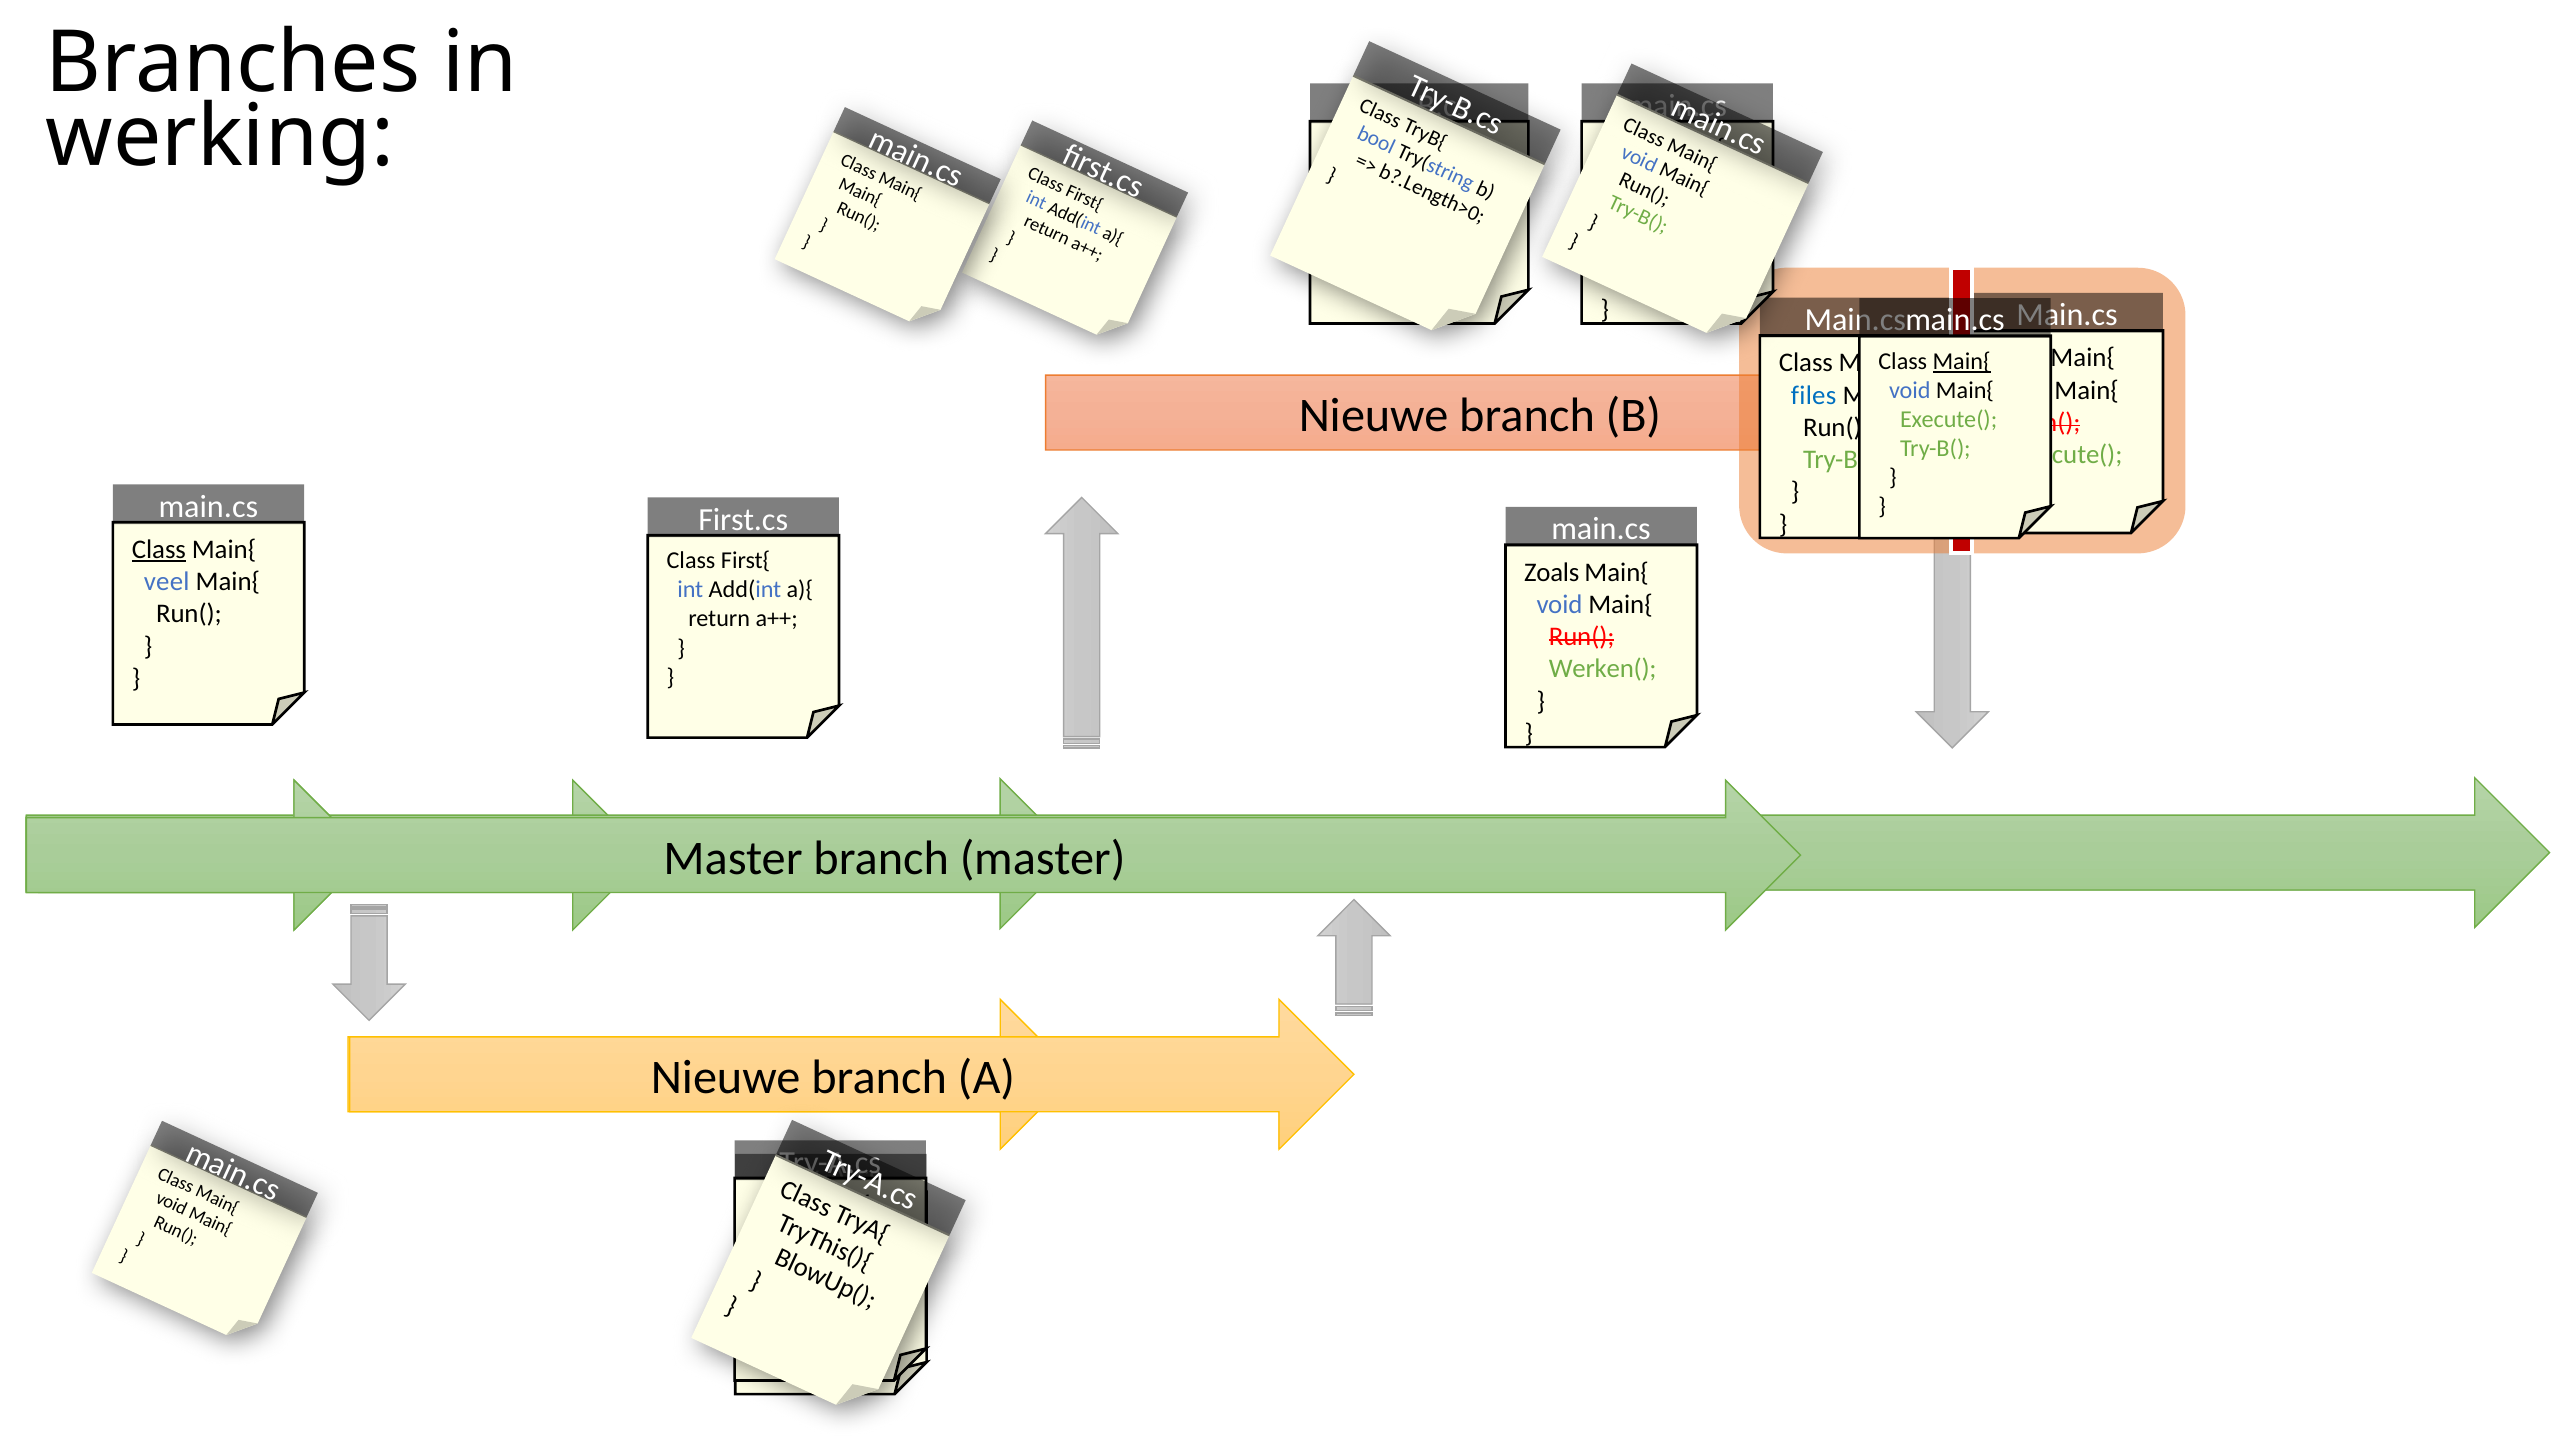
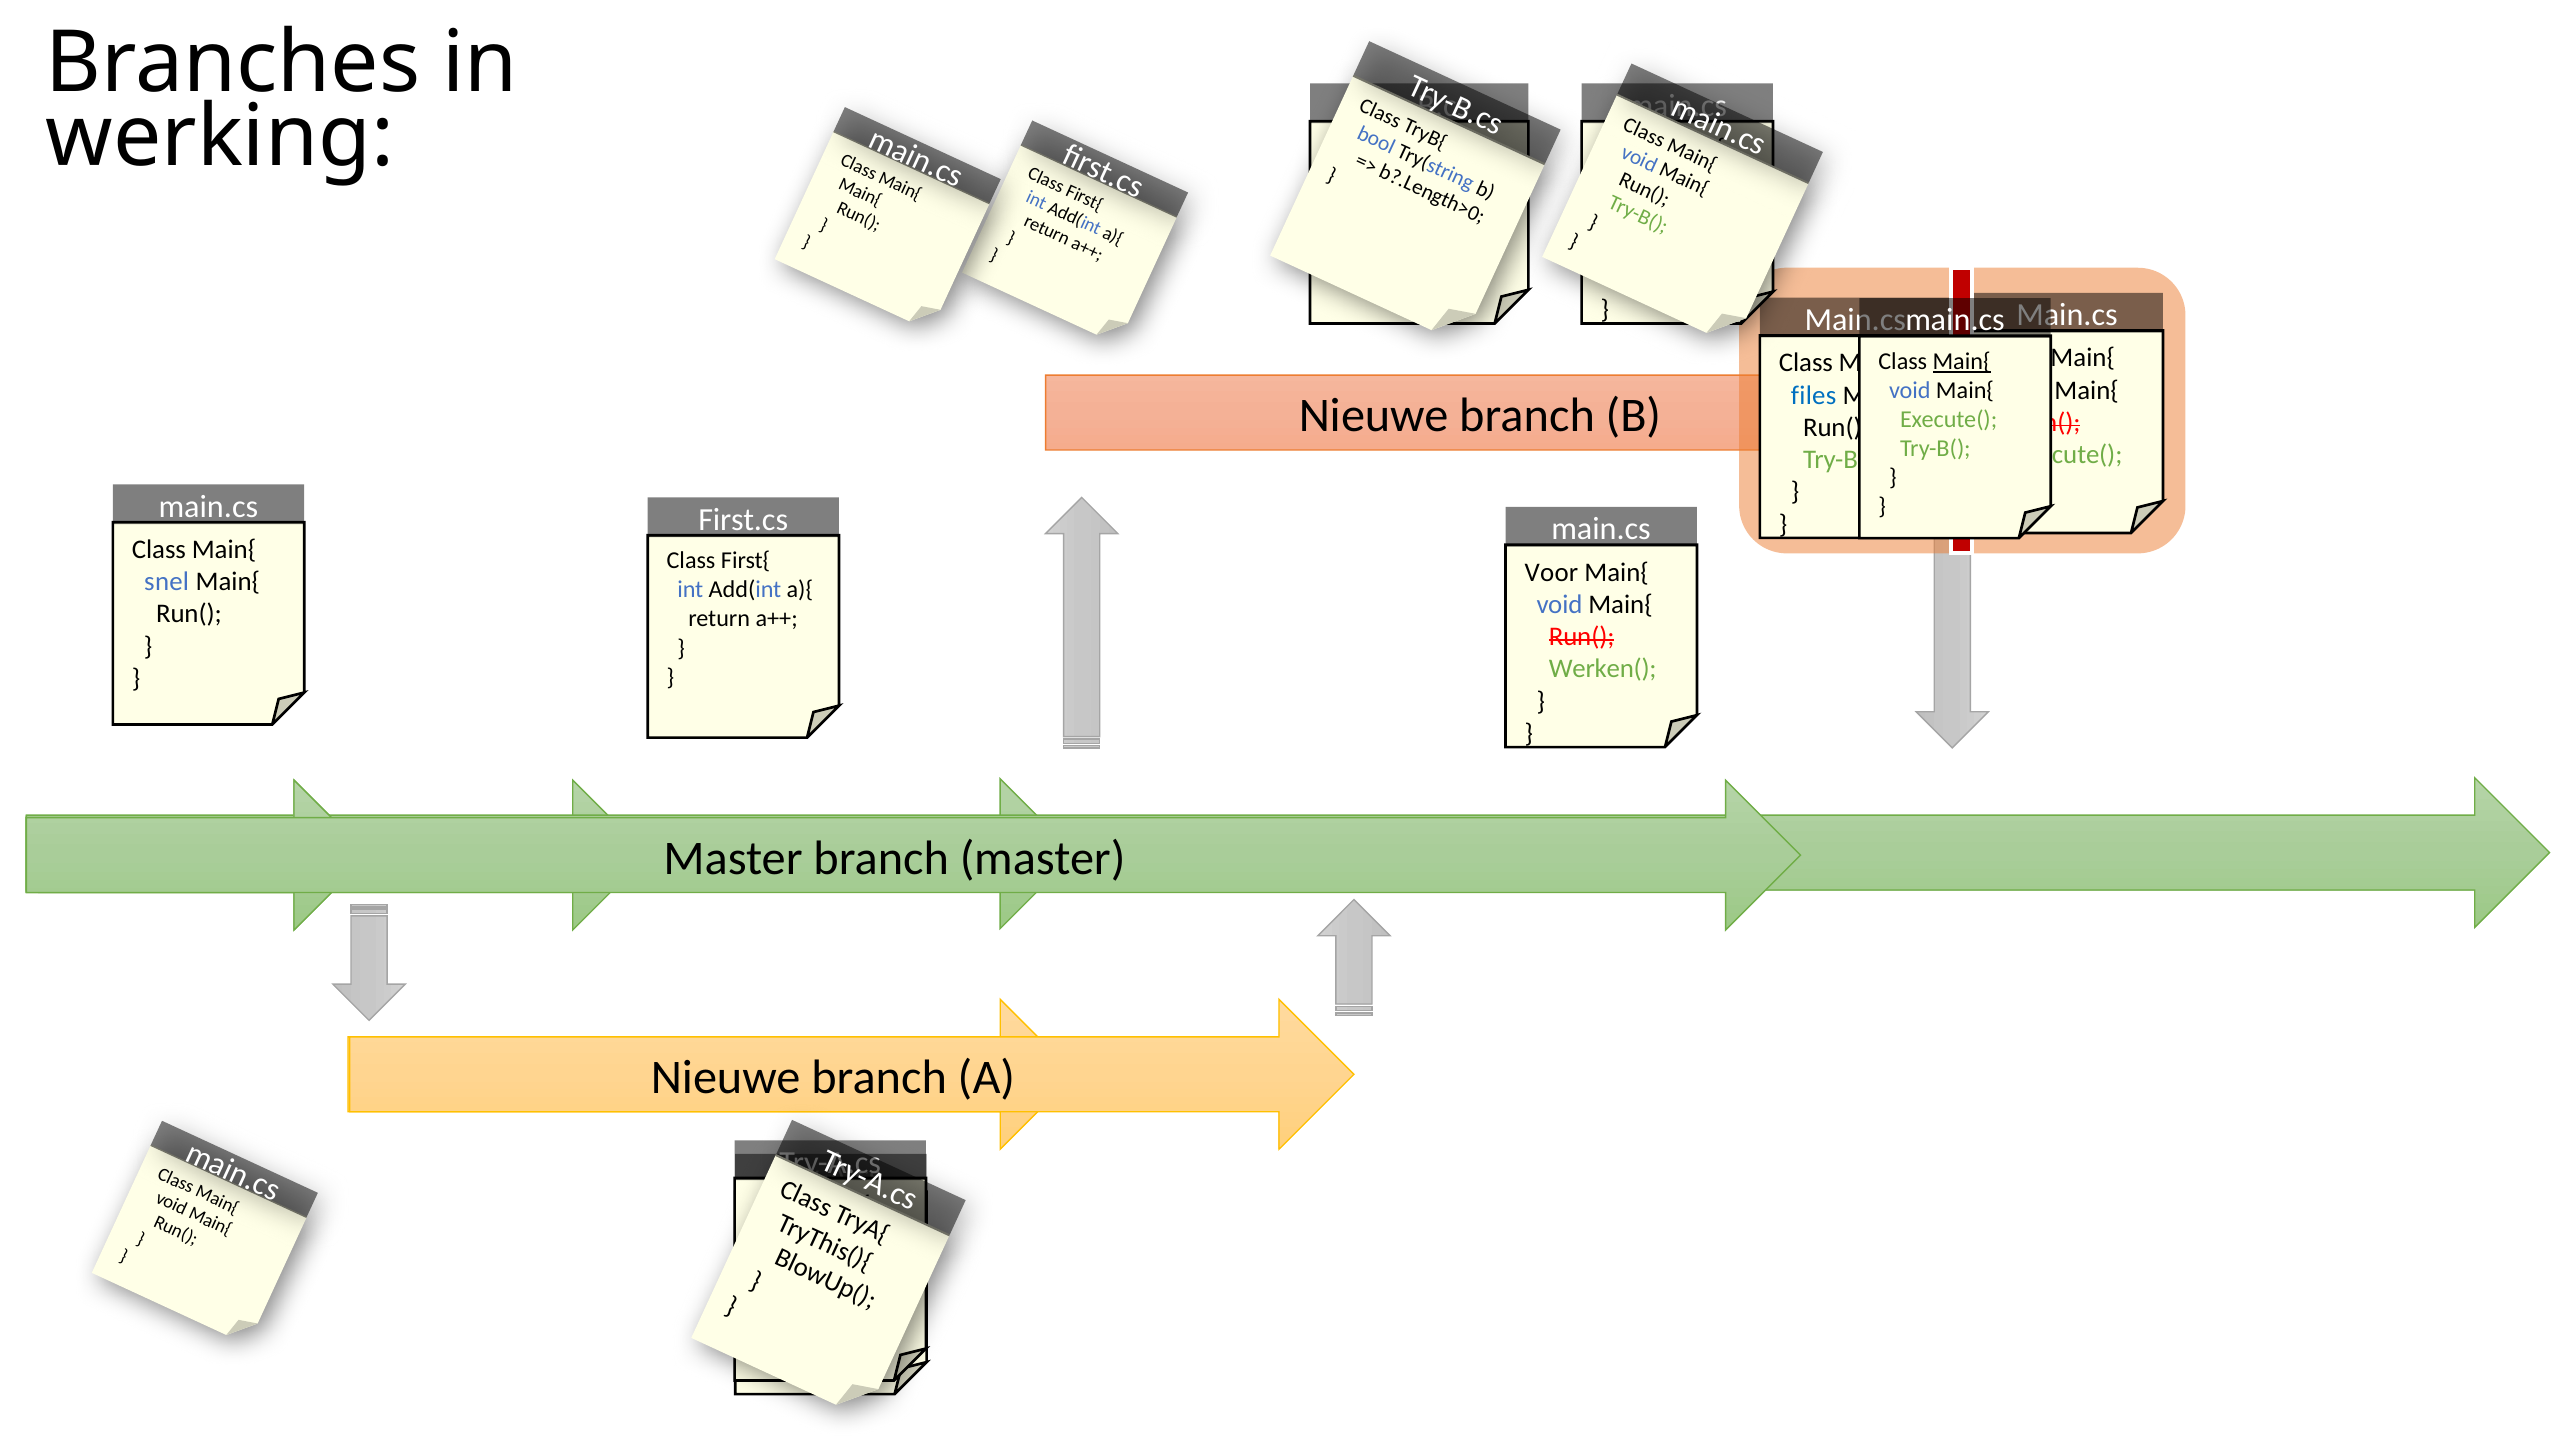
Class underline: present -> none (159, 550)
Zoals: Zoals -> Voor (1551, 572)
veel: veel -> snel (167, 582)
